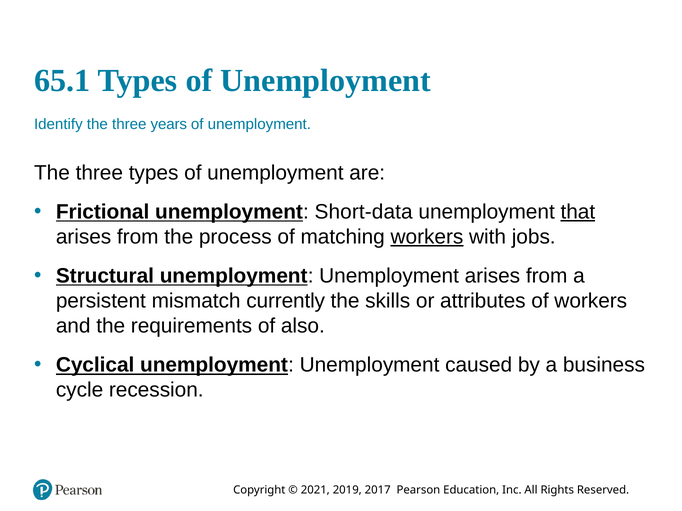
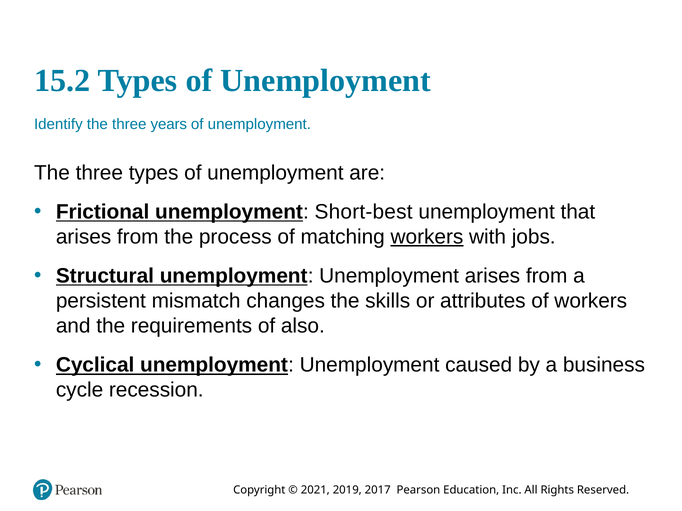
65.1: 65.1 -> 15.2 (62, 81)
Short-data: Short-data -> Short-best (364, 212)
that underline: present -> none (578, 212)
currently: currently -> changes (286, 301)
